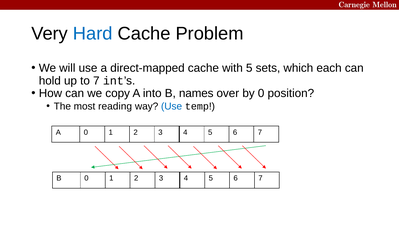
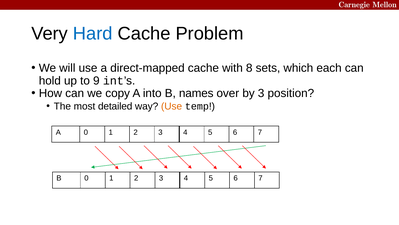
with 5: 5 -> 8 (249, 68)
to 7: 7 -> 9 (96, 80)
by 0: 0 -> 3 (261, 93)
reading: reading -> detailed (115, 106)
Use colour: blue -> orange (172, 106)
